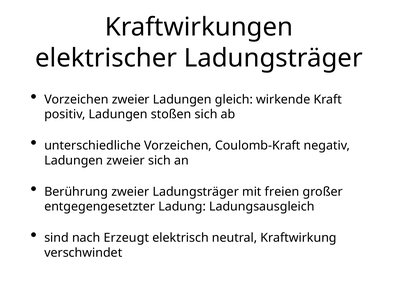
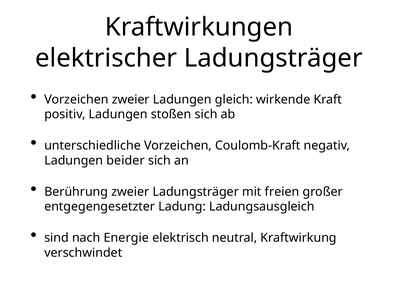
Ladungen zweier: zweier -> beider (126, 161)
Erzeugt: Erzeugt -> Energie (126, 238)
